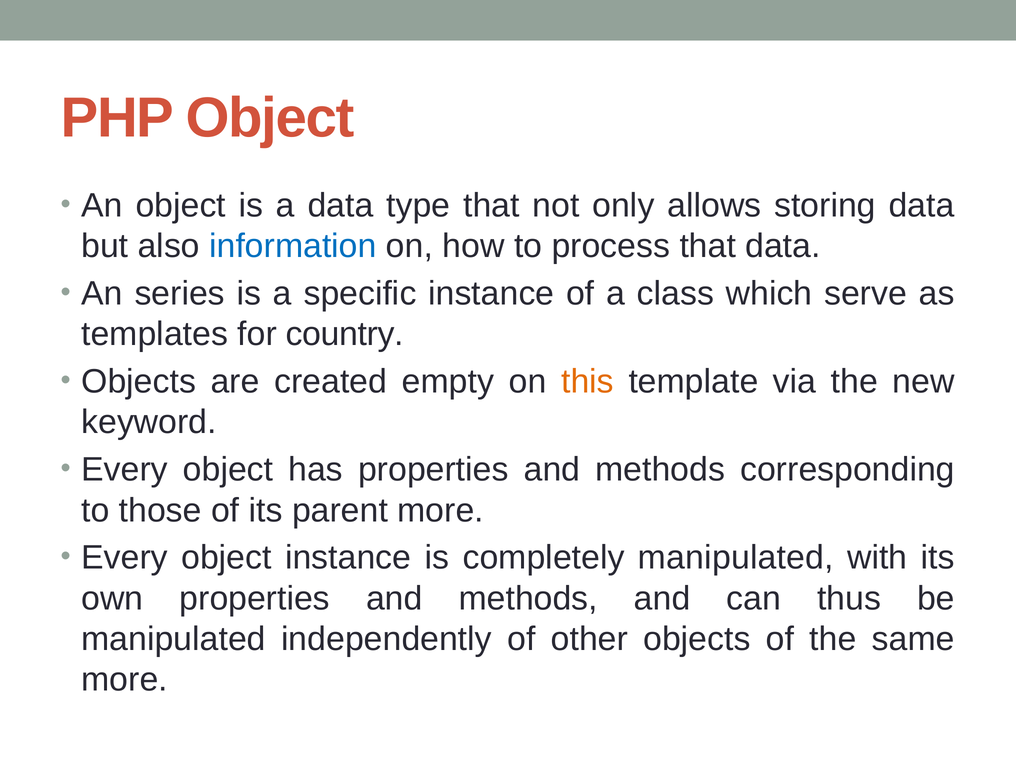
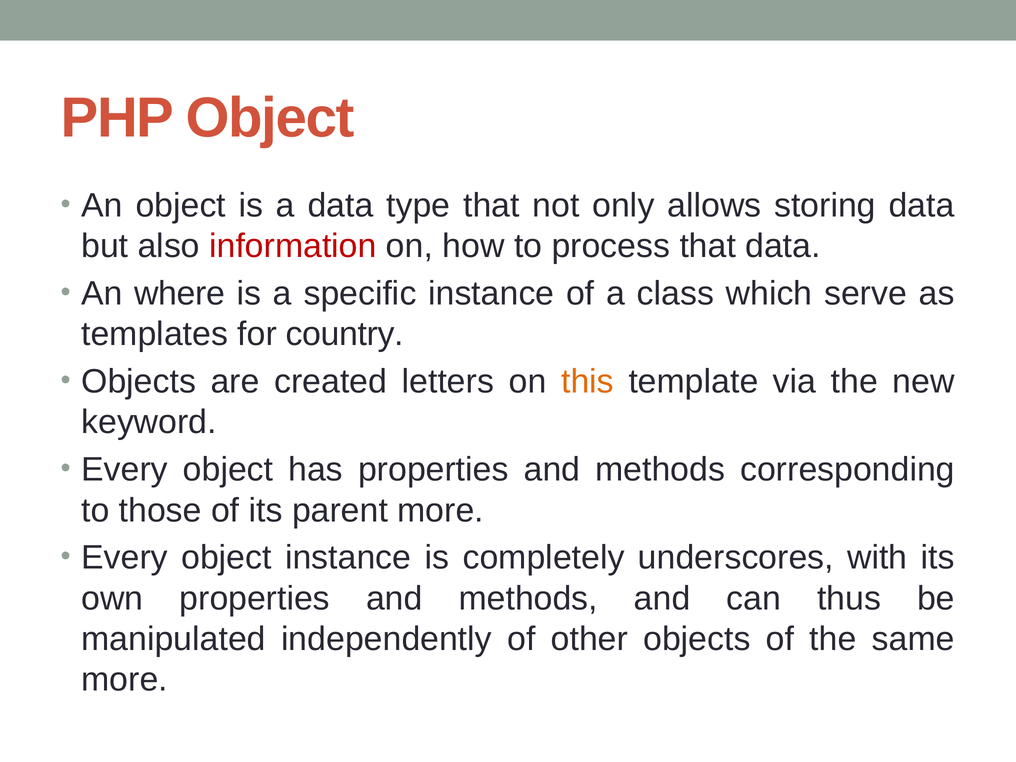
information colour: blue -> red (293, 246)
series: series -> where (180, 294)
empty: empty -> letters (448, 382)
completely manipulated: manipulated -> underscores (736, 558)
